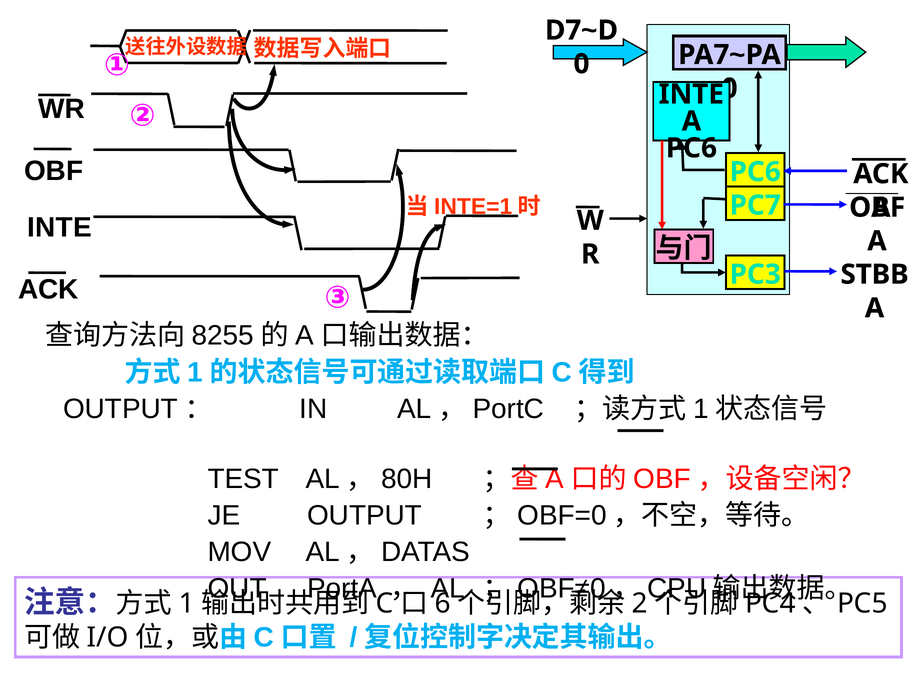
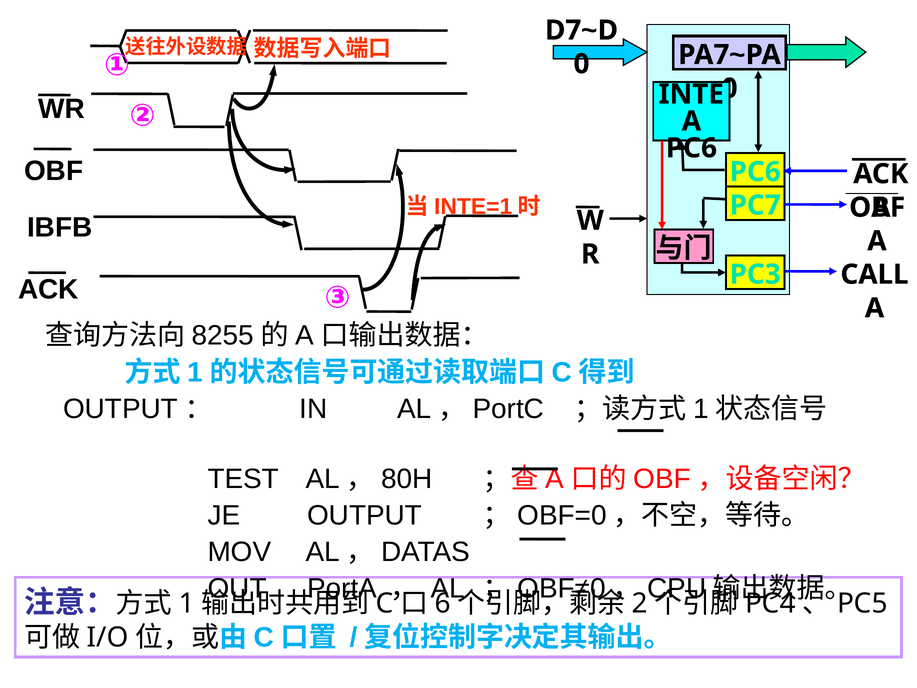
INTE: INTE -> IBFB (60, 227)
STBB: STBB -> CALL (875, 274)
